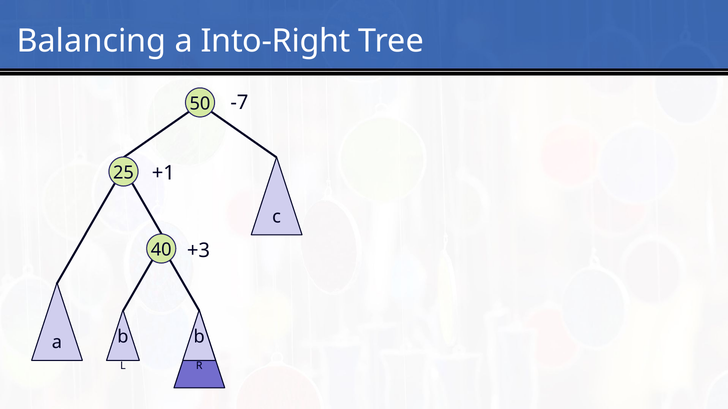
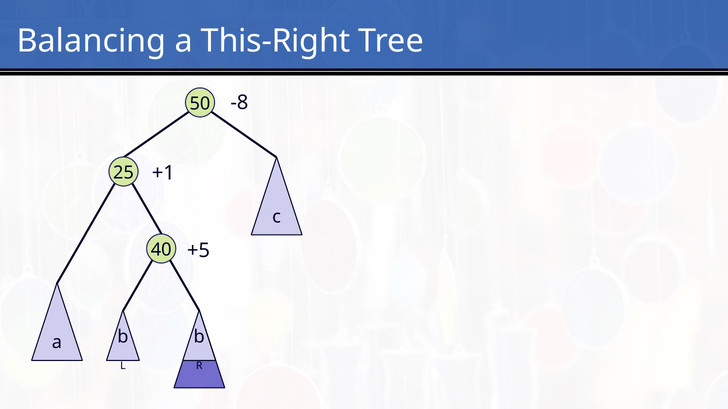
Into-Right: Into-Right -> This-Right (276, 41)
-7: -7 -> -8 (239, 103)
+3: +3 -> +5 (198, 251)
